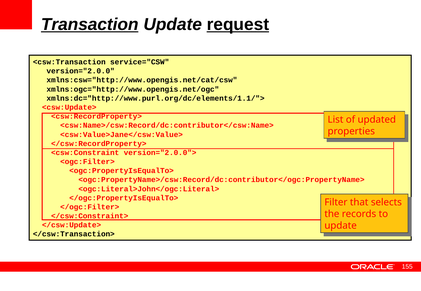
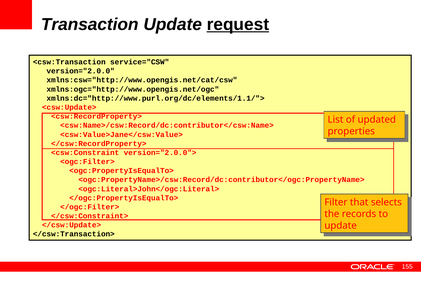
Transaction underline: present -> none (90, 25)
